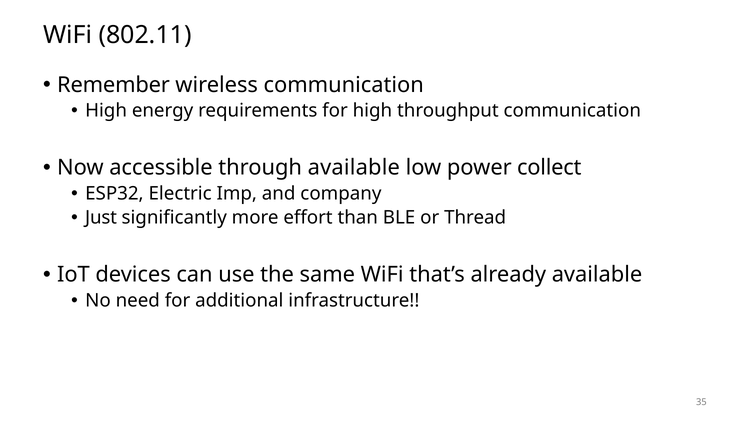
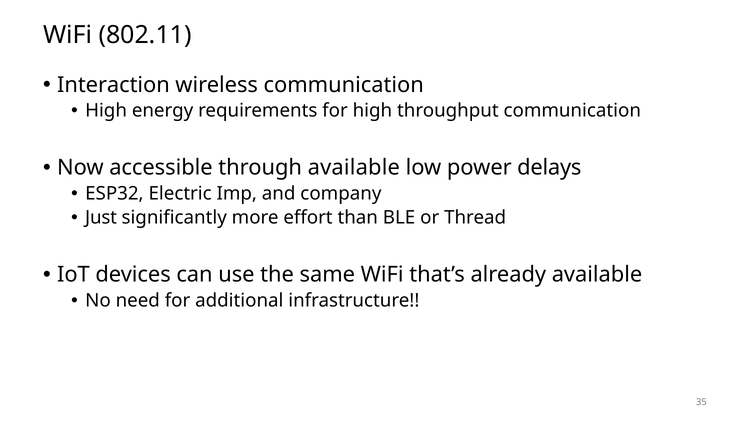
Remember: Remember -> Interaction (113, 85)
collect: collect -> delays (549, 168)
